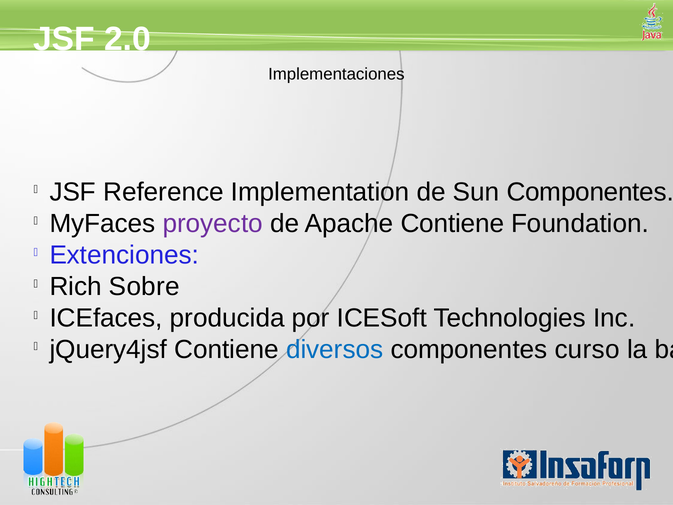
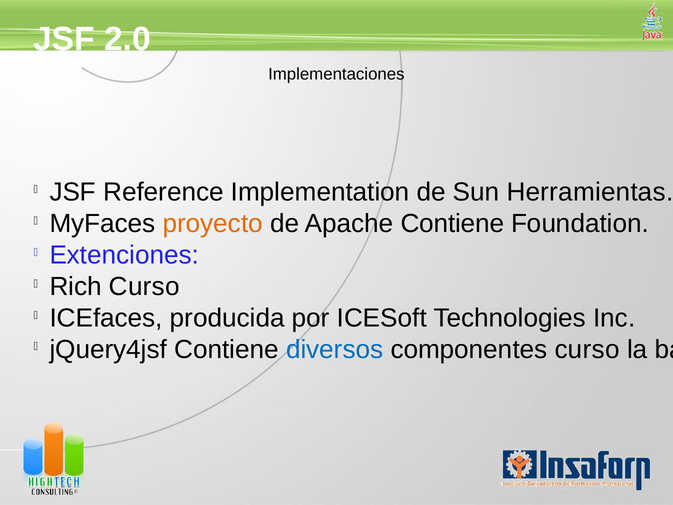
Sun Componentes: Componentes -> Herramientas (590, 192)
proyecto colour: purple -> orange (213, 224)
Rich Sobre: Sobre -> Curso (144, 286)
